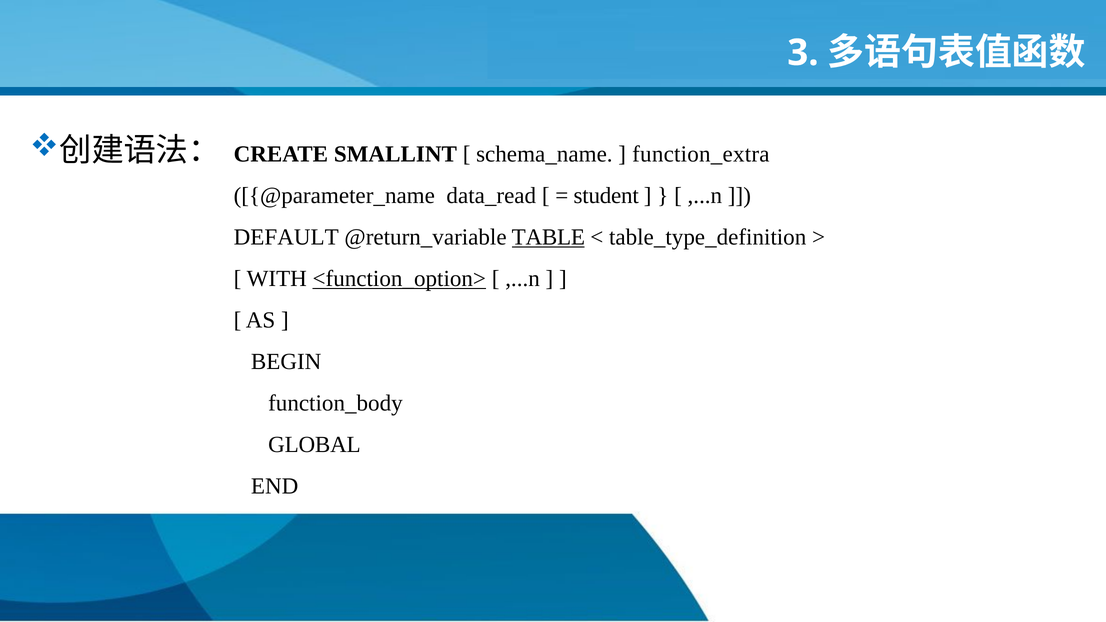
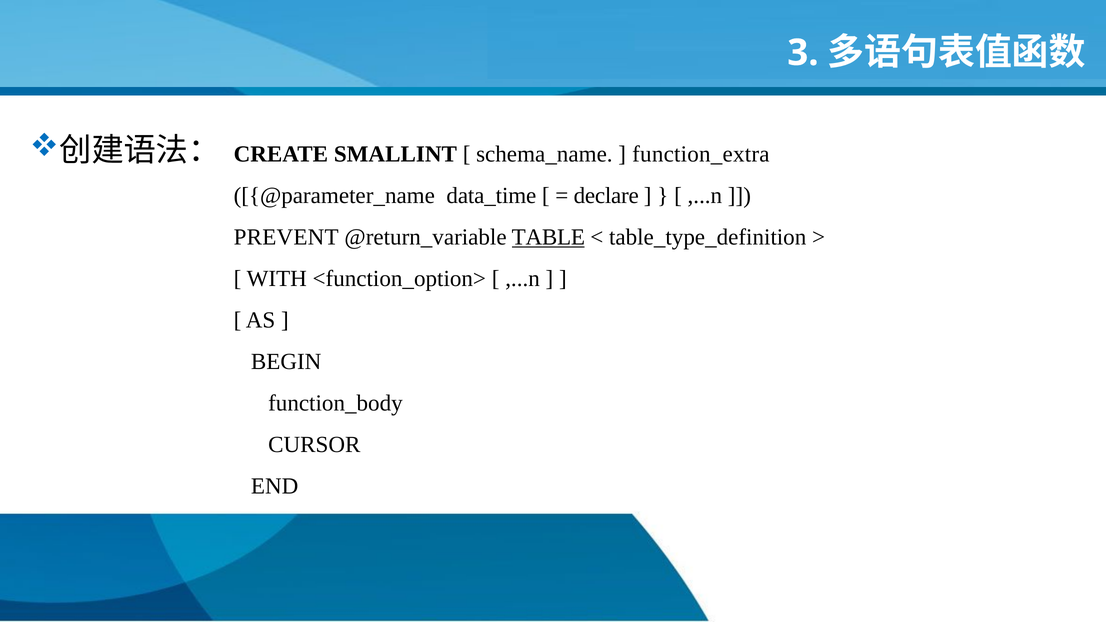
data_read: data_read -> data_time (491, 196)
student: student -> declare (606, 196)
DEFAULT: DEFAULT -> PREVENT (286, 237)
<function_option> underline: present -> none (399, 279)
GLOBAL: GLOBAL -> CURSOR (314, 445)
